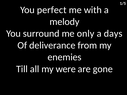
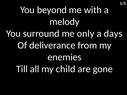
perfect: perfect -> beyond (52, 10)
were: were -> child (66, 69)
